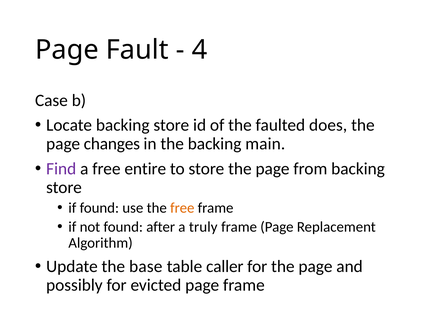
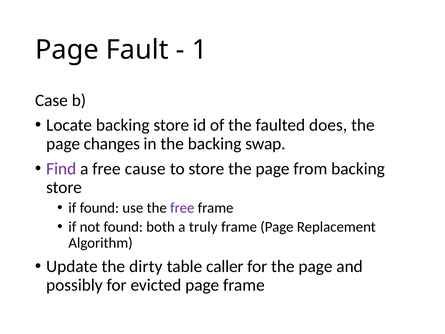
4: 4 -> 1 (199, 50)
main: main -> swap (265, 144)
entire: entire -> cause (145, 169)
free colour: orange -> purple (182, 208)
after: after -> both (161, 227)
base: base -> dirty (146, 266)
